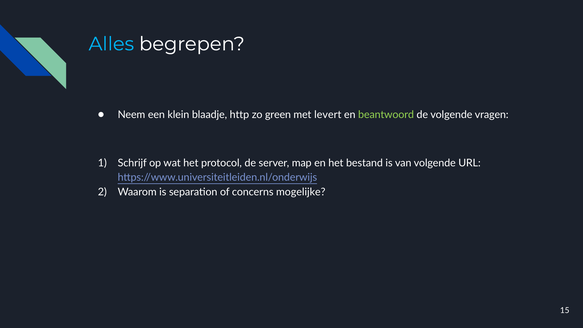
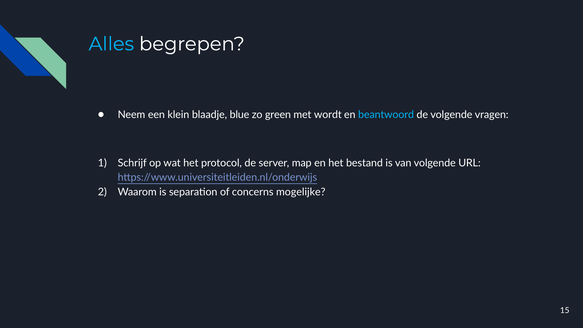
http: http -> blue (239, 115)
levert: levert -> wordt (328, 115)
beantwoord colour: light green -> light blue (386, 115)
